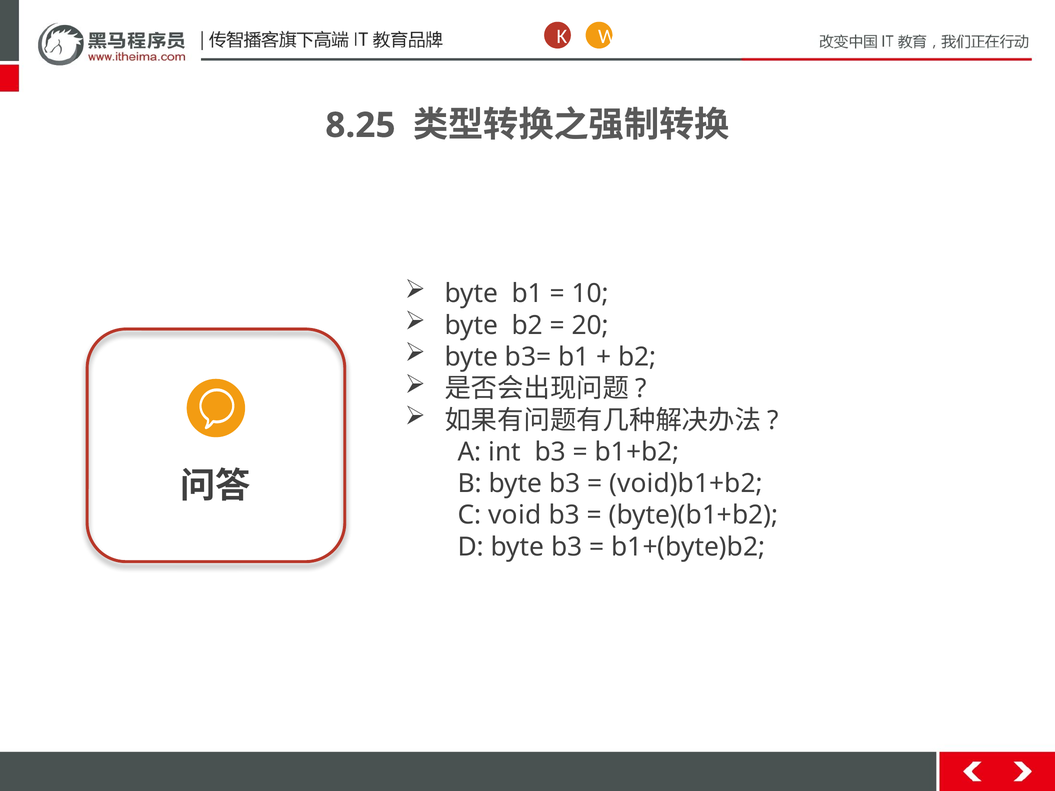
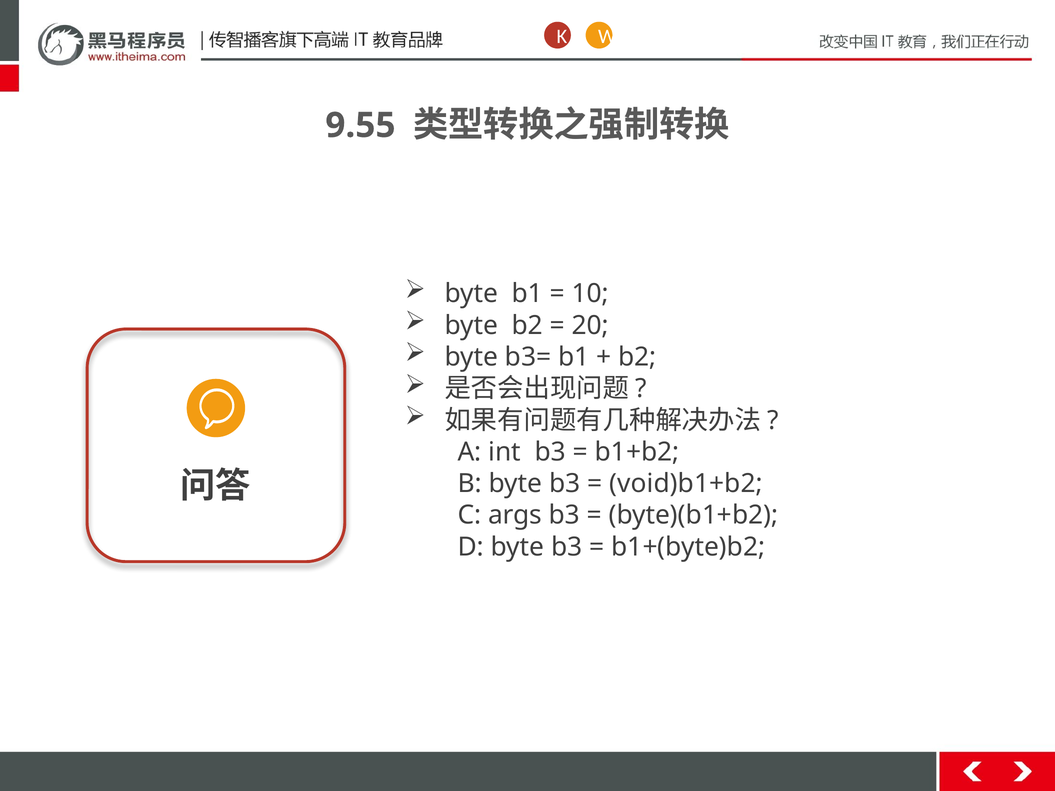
8.25: 8.25 -> 9.55 (360, 125)
void: void -> args (515, 515)
